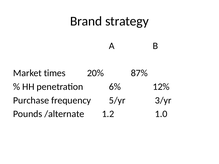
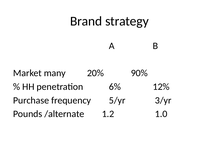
times: times -> many (55, 73)
87%: 87% -> 90% (139, 73)
